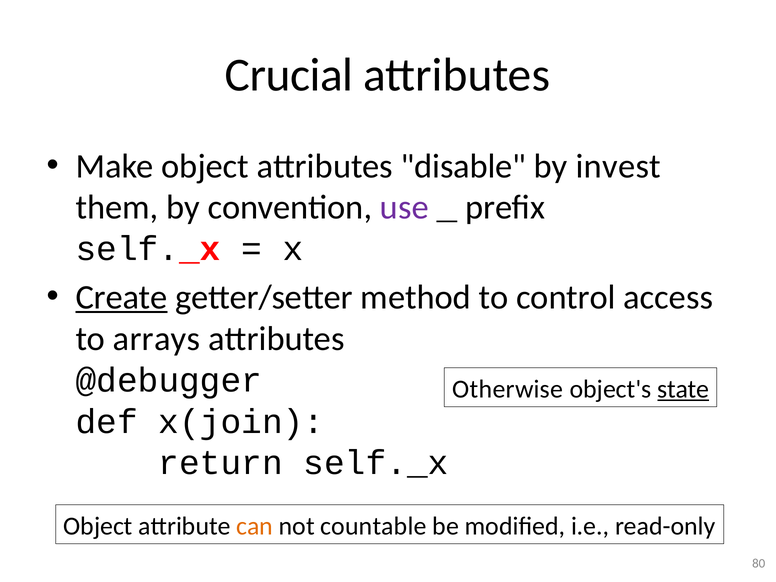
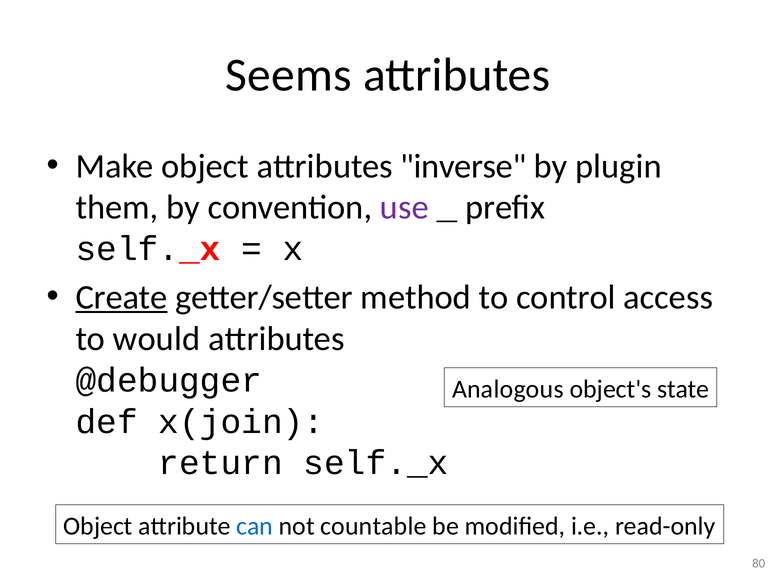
Crucial: Crucial -> Seems (289, 75)
disable: disable -> inverse (464, 166)
invest: invest -> plugin (618, 166)
arrays: arrays -> would (157, 339)
Otherwise: Otherwise -> Analogous (508, 389)
state underline: present -> none (683, 389)
can colour: orange -> blue (255, 526)
